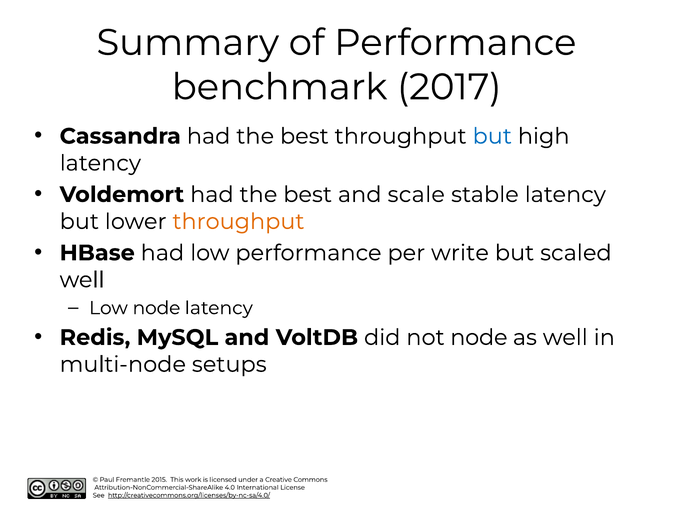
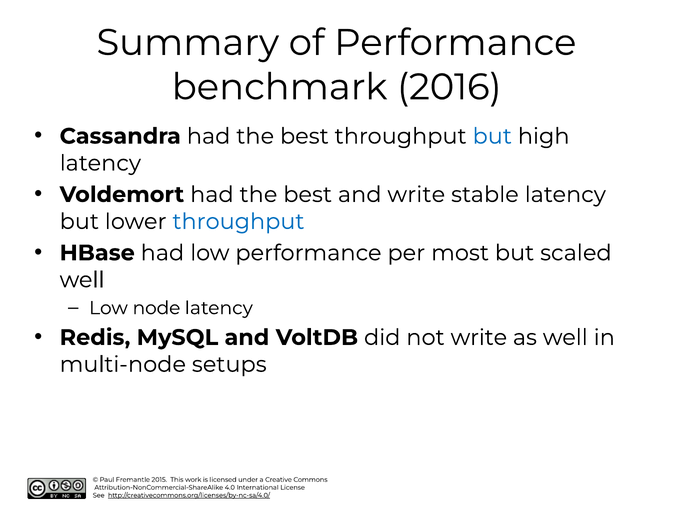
2017: 2017 -> 2016 (449, 87)
and scale: scale -> write (416, 194)
throughput colour: orange -> blue (238, 221)
write: write -> most (460, 253)
not node: node -> write (479, 337)
